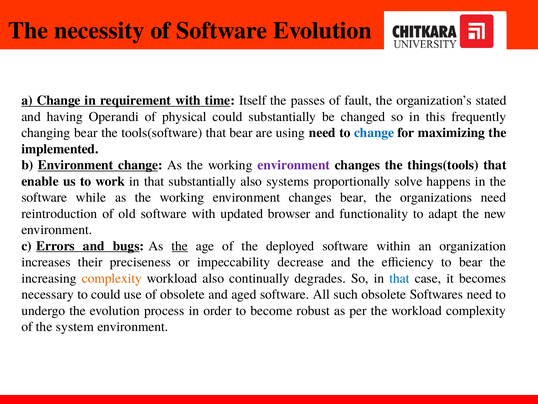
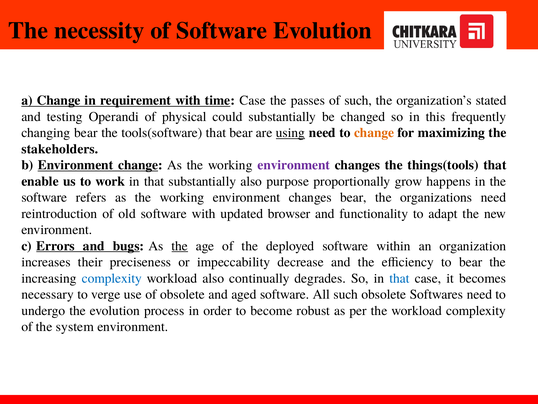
time Itself: Itself -> Case (253, 100)
of fault: fault -> such (358, 100)
having: having -> testing (65, 117)
using underline: none -> present (290, 133)
change colour: blue -> orange (374, 133)
implemented: implemented -> stakeholders (60, 149)
systems: systems -> purpose (288, 181)
solve: solve -> grow (408, 181)
while: while -> refers (91, 197)
complexity colour: orange -> blue (112, 278)
to could: could -> verge (106, 294)
